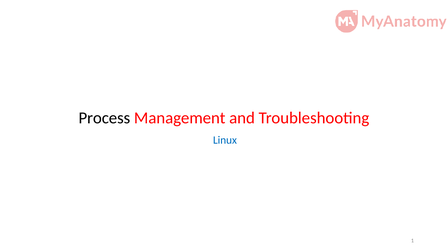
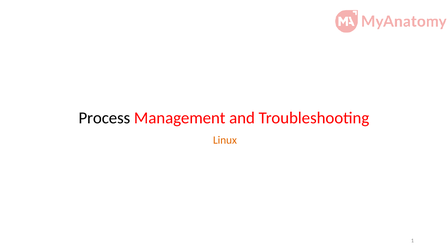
Linux colour: blue -> orange (225, 140)
